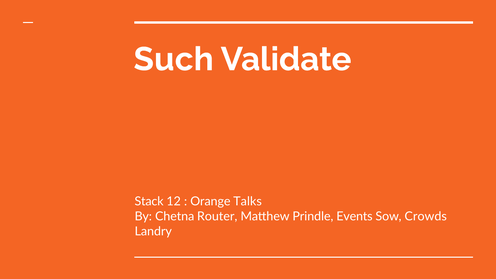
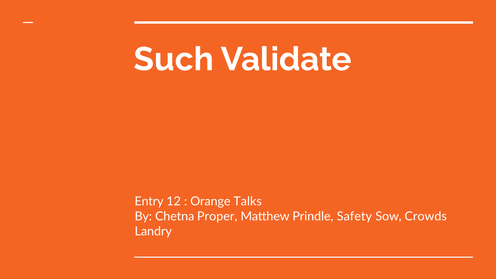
Stack: Stack -> Entry (149, 202)
Router: Router -> Proper (217, 216)
Events: Events -> Safety (354, 216)
